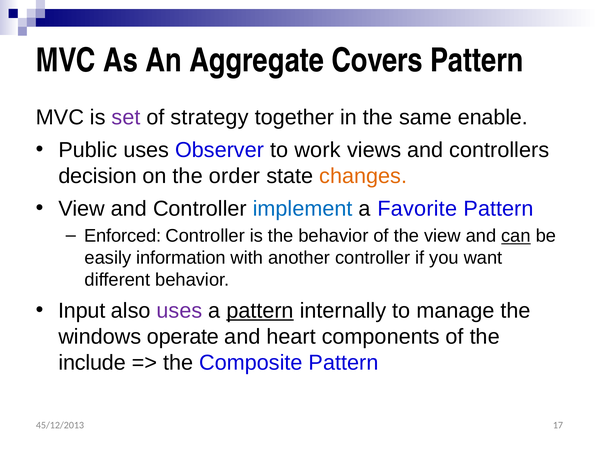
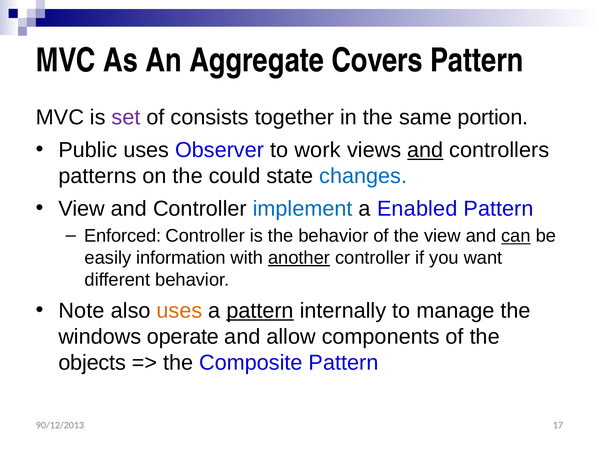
strategy: strategy -> consists (210, 117)
enable: enable -> portion (493, 117)
and underline: none -> present (425, 150)
decision: decision -> patterns (97, 176)
order: order -> could (235, 176)
changes colour: orange -> blue (363, 176)
Favorite: Favorite -> Enabled (417, 209)
another underline: none -> present (299, 258)
Input: Input -> Note (82, 311)
uses colour: purple -> orange (179, 311)
heart: heart -> allow (291, 337)
include: include -> objects (92, 363)
45/12/2013: 45/12/2013 -> 90/12/2013 (60, 425)
